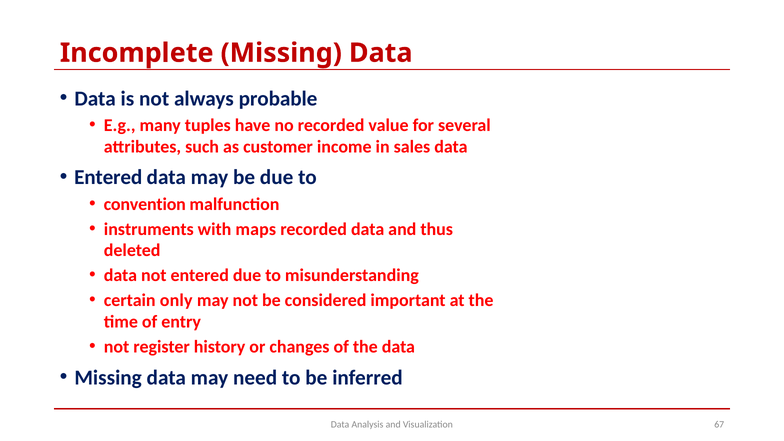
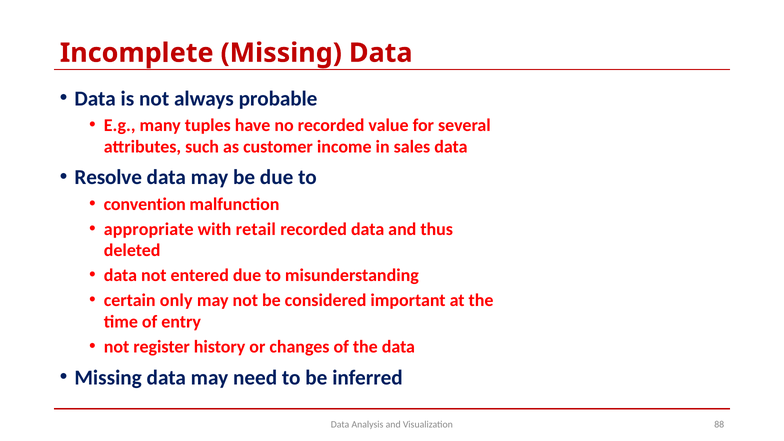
Entered: Entered -> Resolve (108, 177)
instruments: instruments -> appropriate (149, 229)
maps: maps -> retail (256, 229)
67: 67 -> 88 (719, 424)
